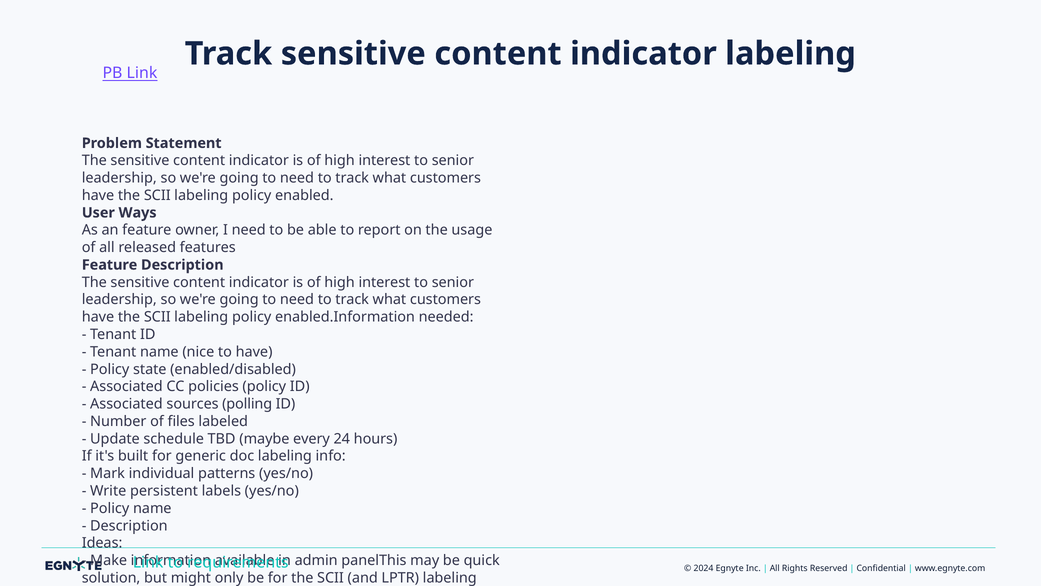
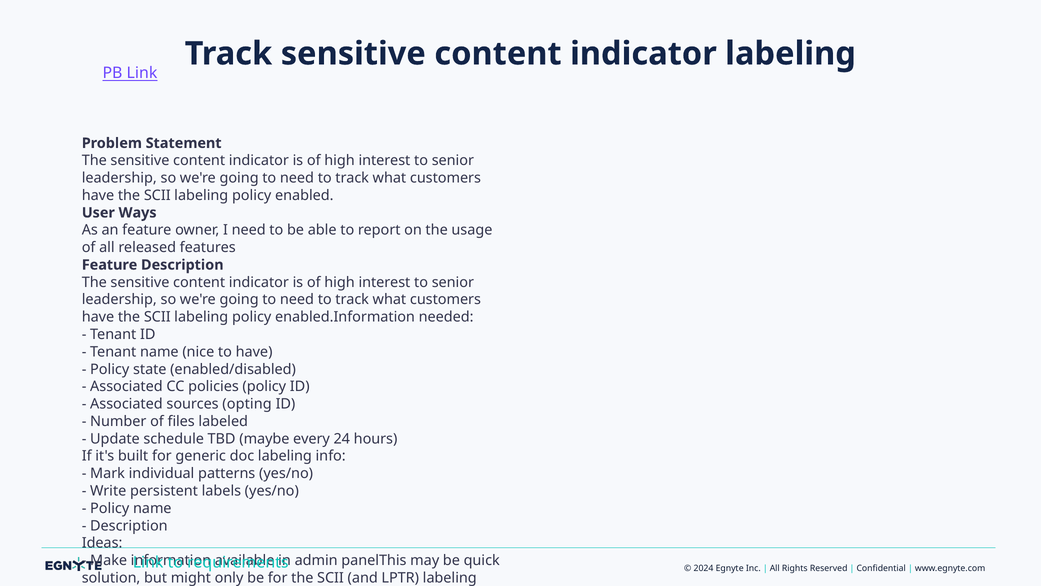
polling: polling -> opting (247, 404)
